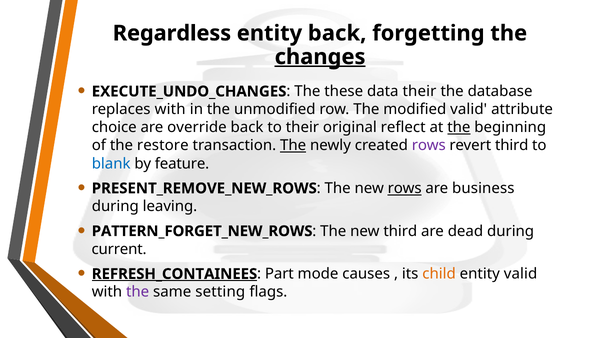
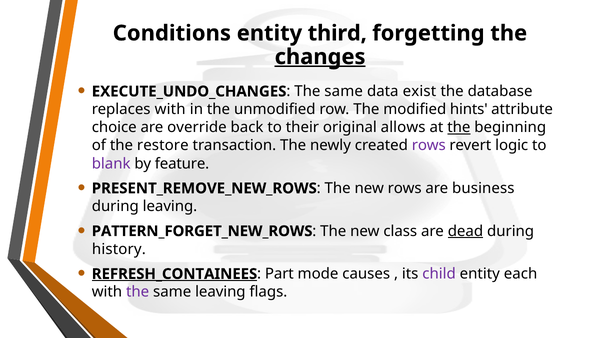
Regardless: Regardless -> Conditions (172, 33)
entity back: back -> third (337, 33)
these: these -> same (344, 91)
data their: their -> exist (419, 91)
modified valid: valid -> hints (469, 110)
reflect: reflect -> allows (403, 128)
The underline: present -> none (293, 146)
revert third: third -> logic (512, 146)
blank colour: blue -> purple (111, 164)
rows underline: present -> none (405, 188)
new third: third -> class (400, 231)
dead underline: none -> present (465, 231)
current: current -> history (119, 249)
child colour: orange -> purple (439, 274)
entity valid: valid -> each (521, 274)
same setting: setting -> leaving (220, 292)
